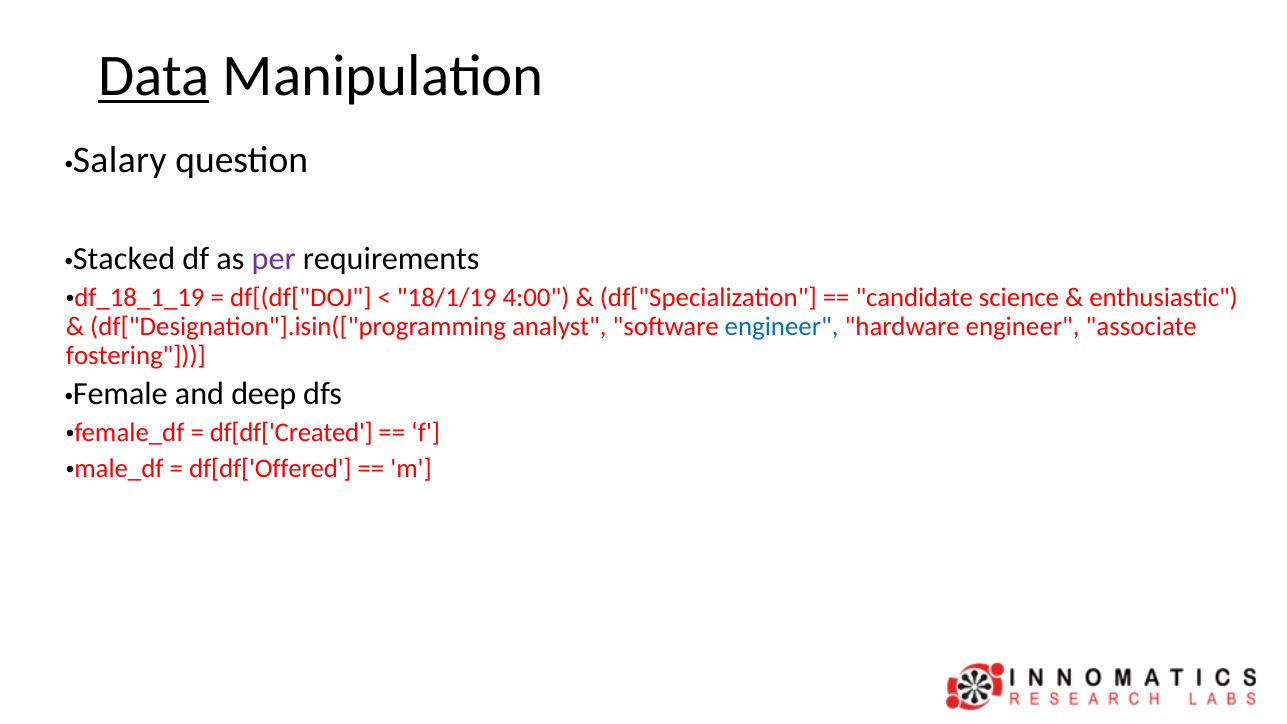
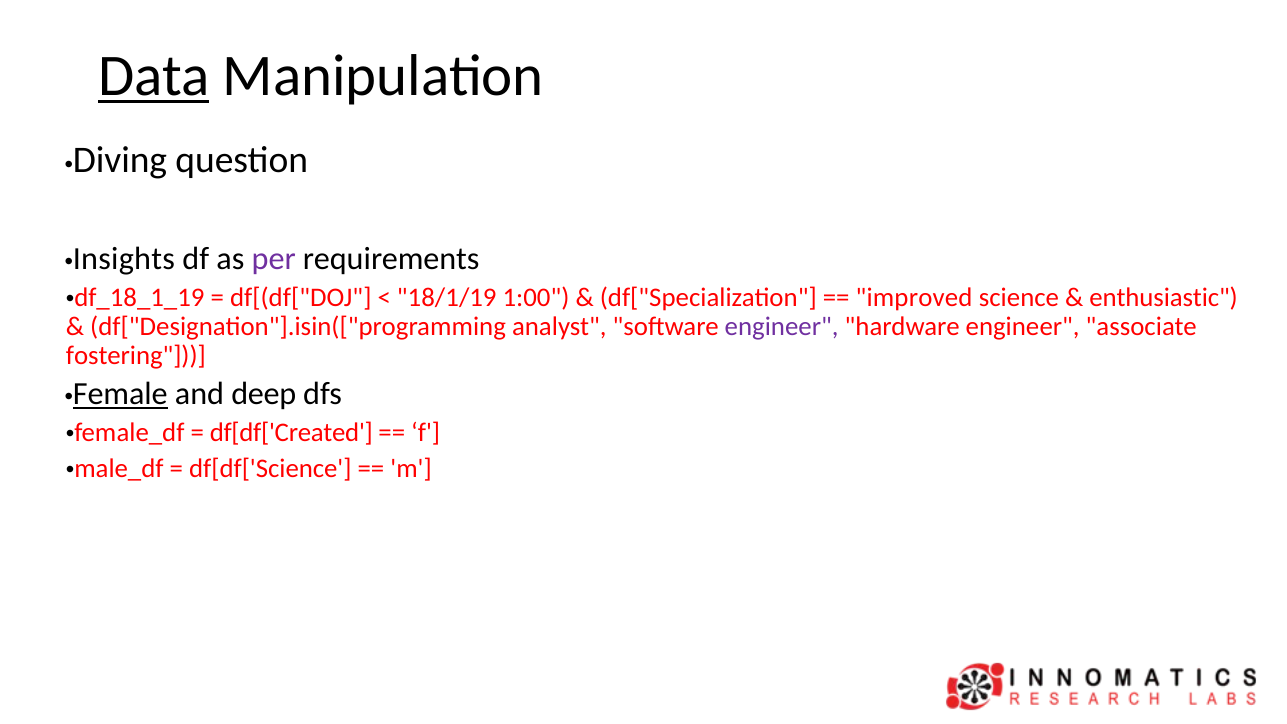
Salary: Salary -> Diving (120, 161)
Stacked: Stacked -> Insights (124, 259)
4:00: 4:00 -> 1:00 (536, 297)
candidate: candidate -> improved (914, 297)
engineer colour: blue -> purple (782, 326)
Female underline: none -> present (120, 394)
df[df['Offered: df[df['Offered -> df[df['Science (270, 468)
